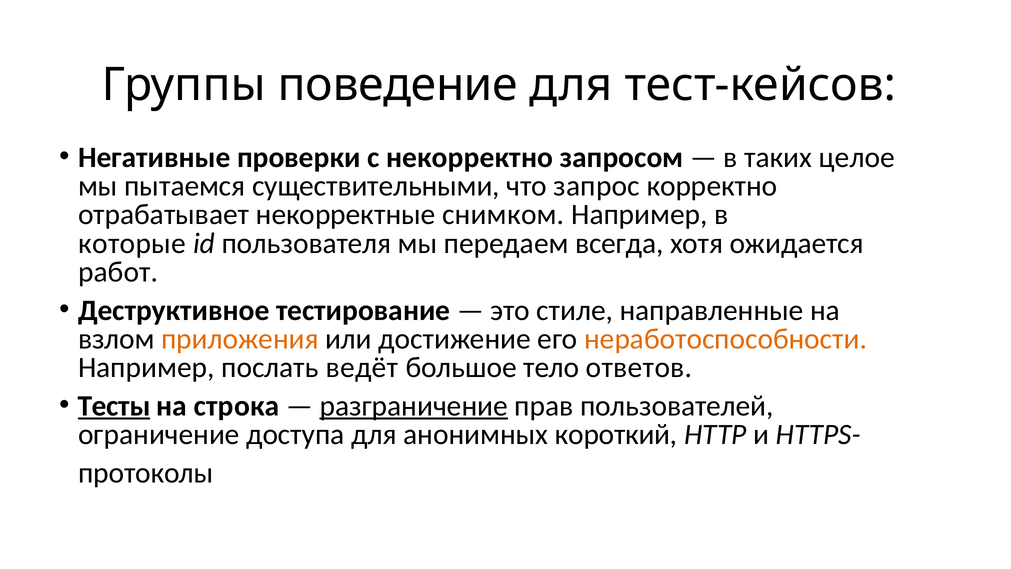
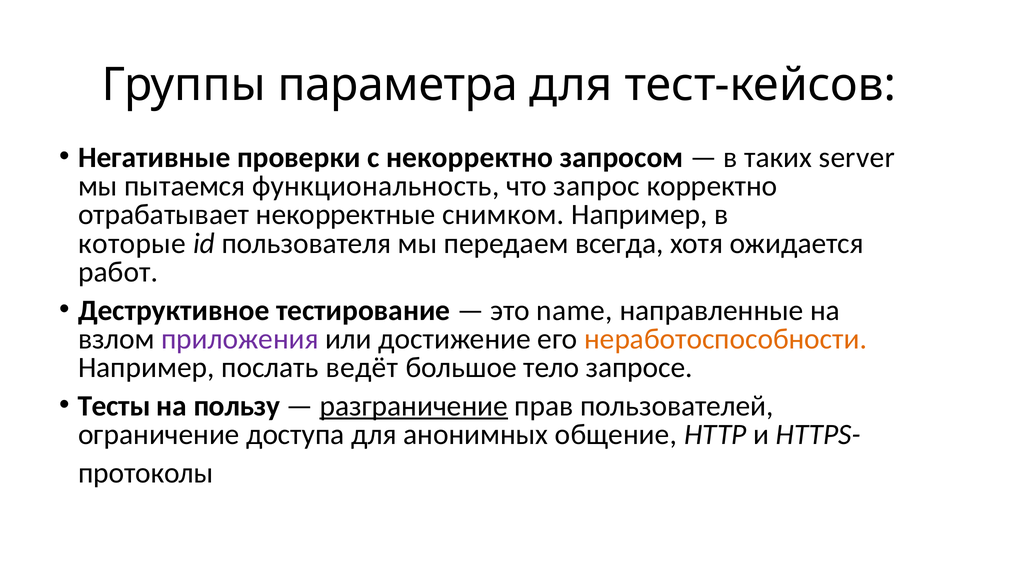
поведение: поведение -> параметра (398, 85)
целое: целое -> server (857, 157)
существительными: существительными -> функциональность (376, 186)
стиле: стиле -> name (575, 310)
приложения colour: orange -> purple (240, 339)
ответов: ответов -> запросе (639, 367)
Тесты underline: present -> none (114, 406)
строка: строка -> пользу (237, 406)
короткий: короткий -> общение (616, 434)
